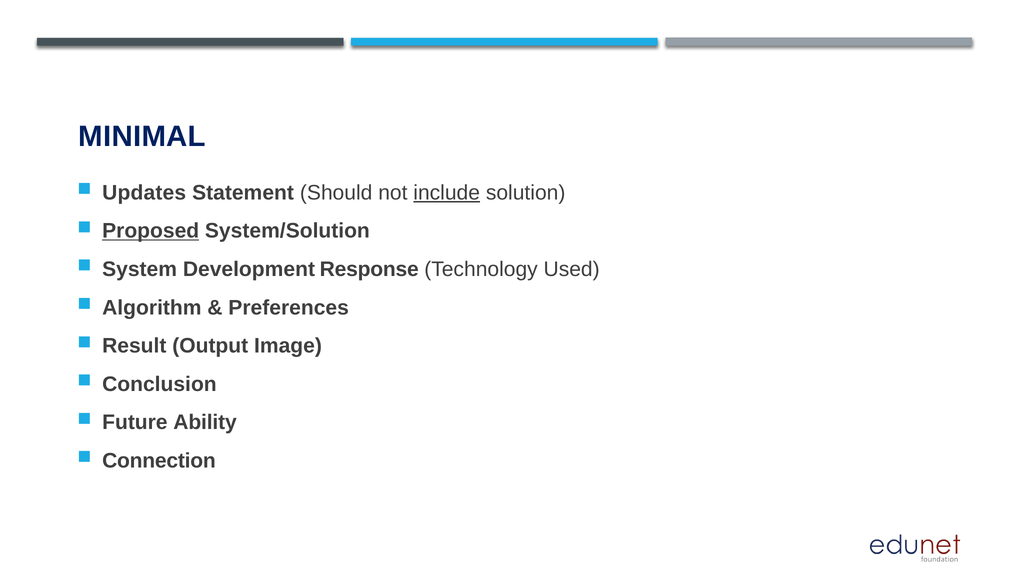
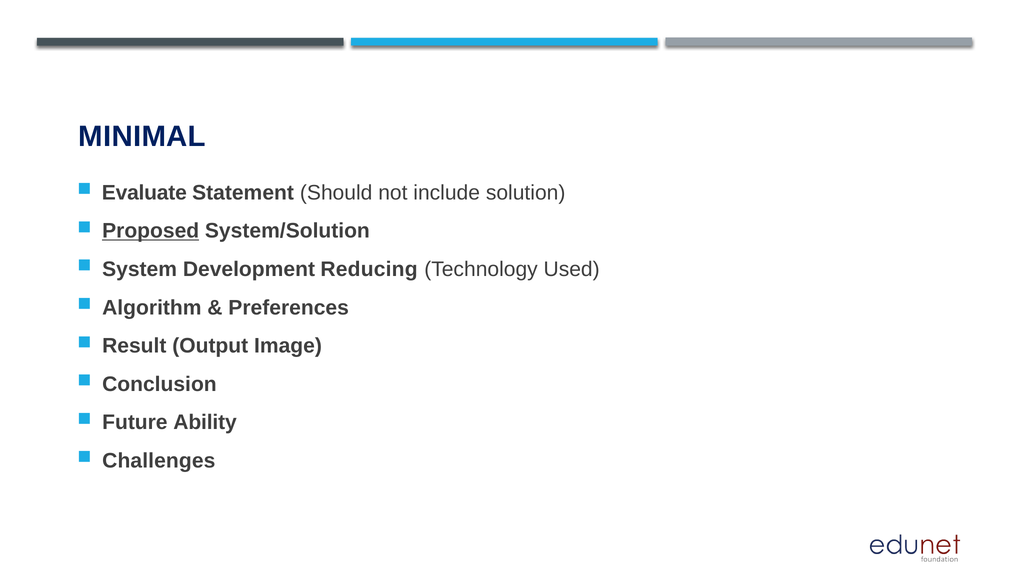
Updates: Updates -> Evaluate (144, 193)
include underline: present -> none (447, 193)
Response: Response -> Reducing (369, 269)
Connection: Connection -> Challenges (159, 460)
